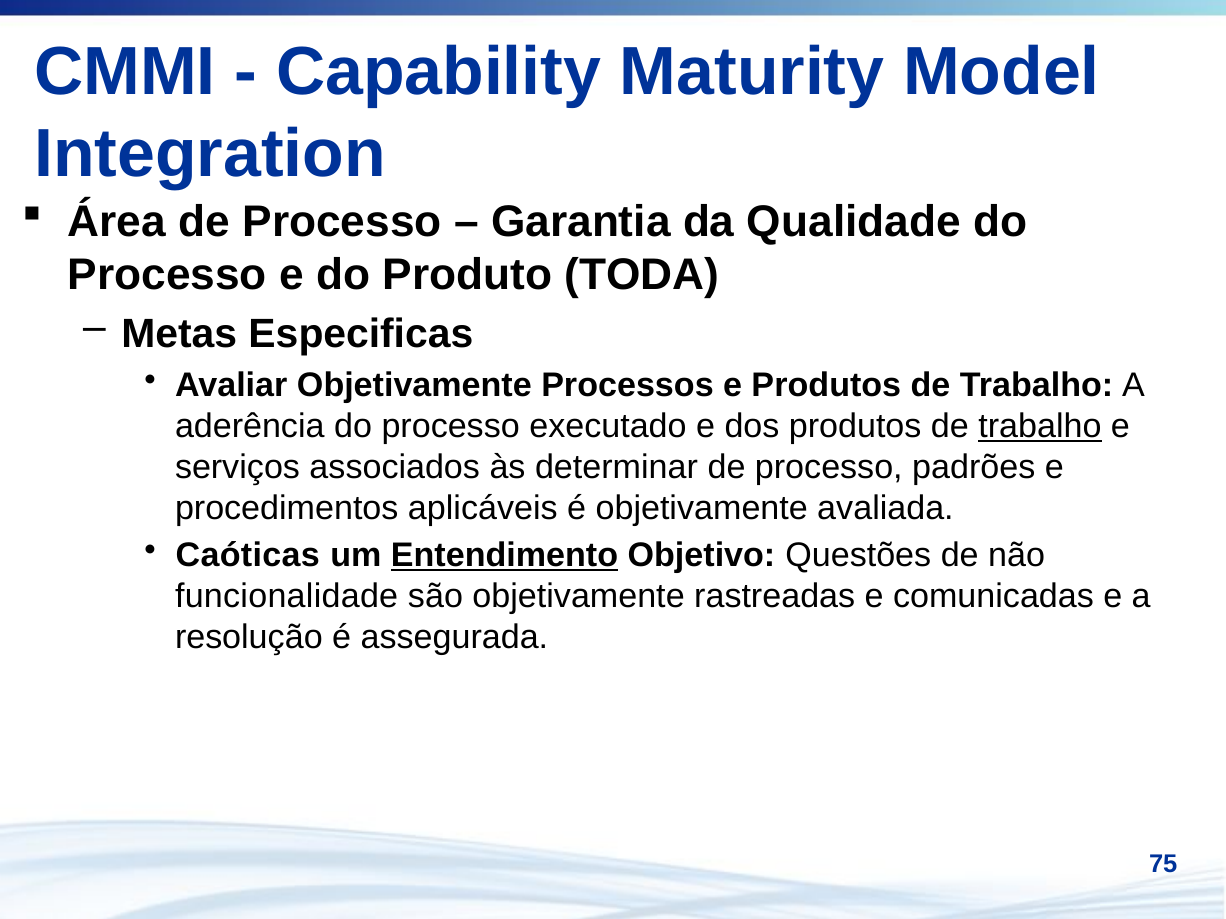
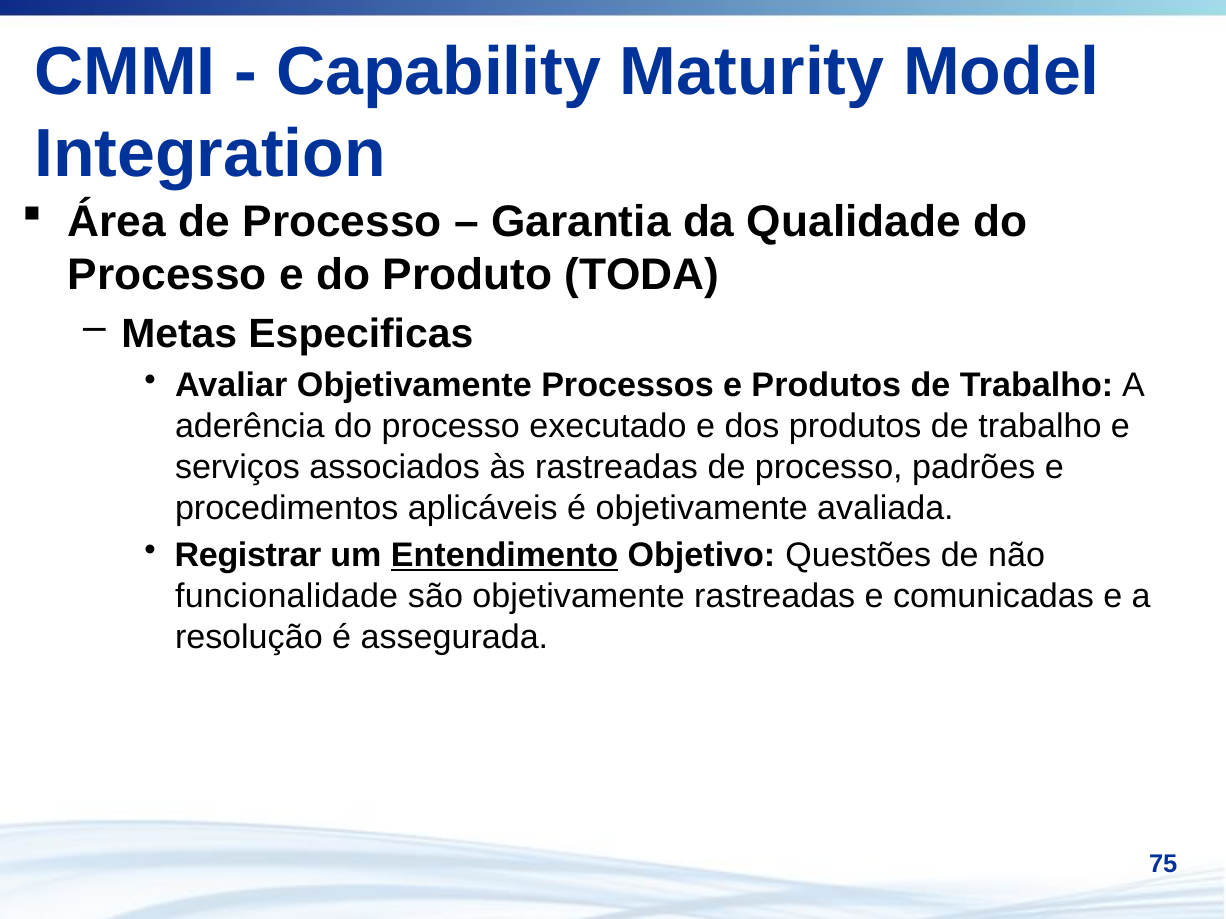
trabalho underline: present -> none (1040, 426)
às determinar: determinar -> rastreadas (616, 467)
Caóticas: Caóticas -> Registrar (248, 556)
